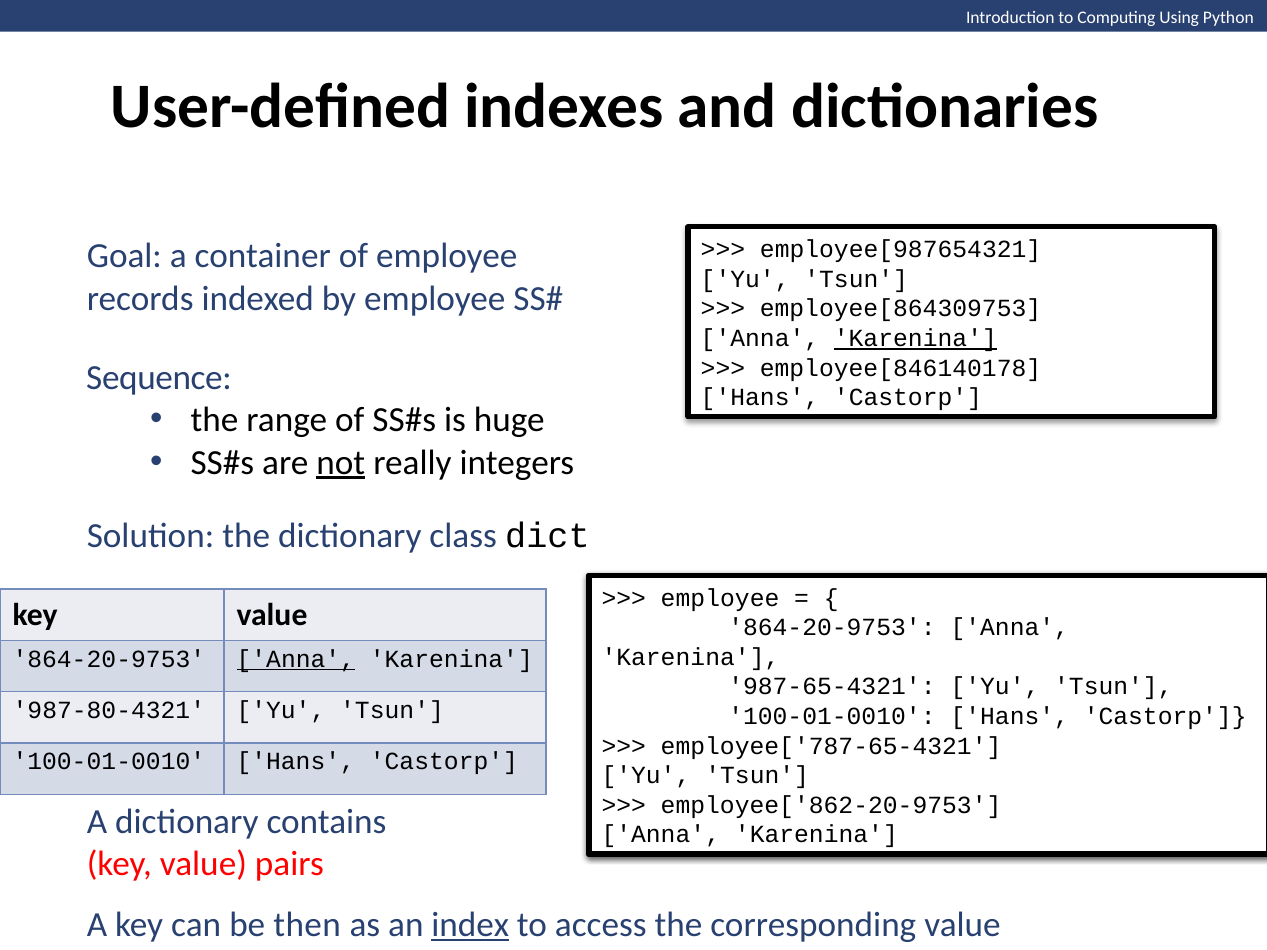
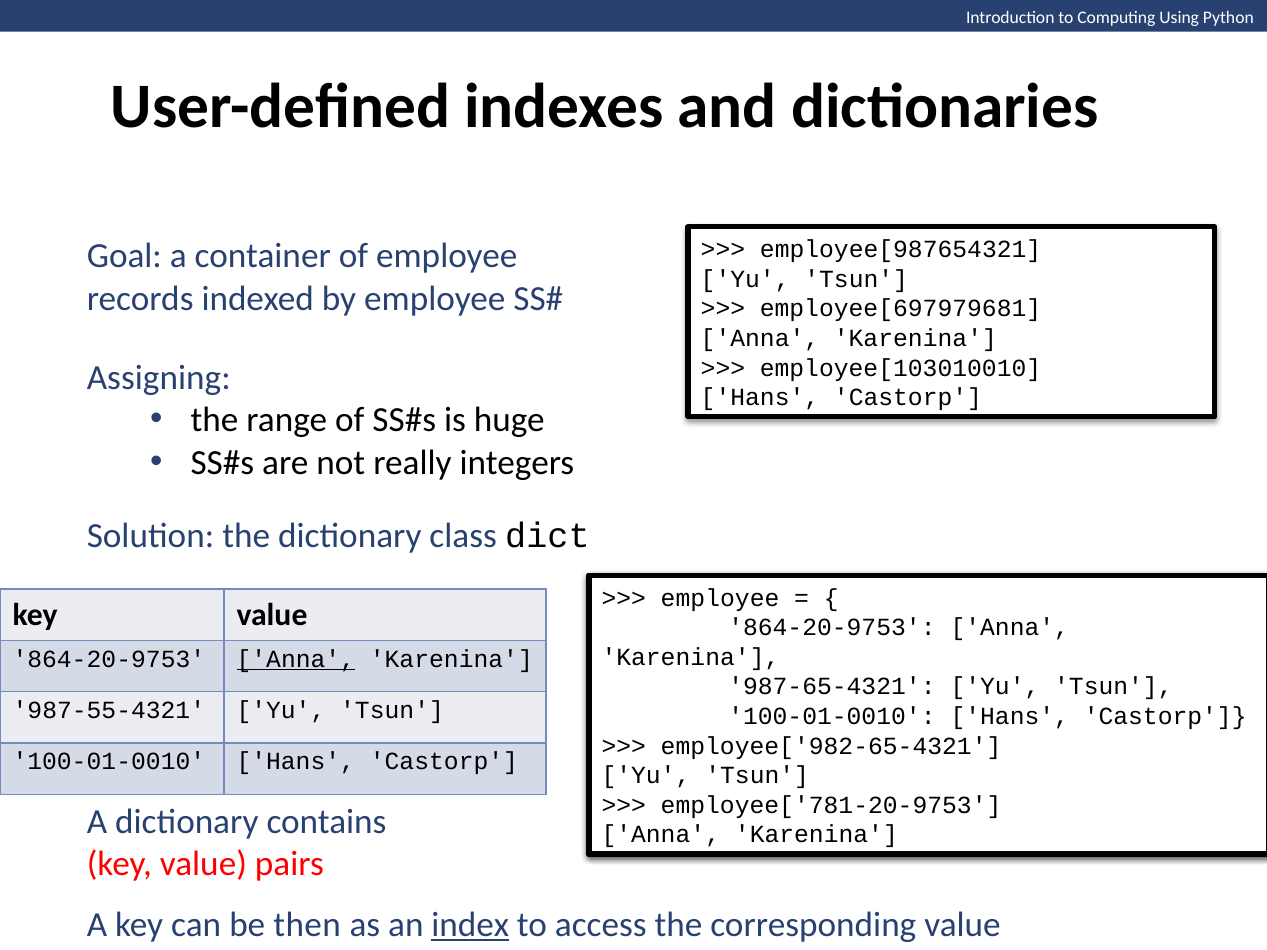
employee[864309753: employee[864309753 -> employee[697979681 (900, 309)
Karenina underline: present -> none (915, 338)
employee[846140178: employee[846140178 -> employee[103010010 (900, 368)
Sequence: Sequence -> Assigning (159, 378)
not underline: present -> none (341, 463)
987-80-4321: 987-80-4321 -> 987-55-4321 (109, 711)
employee['787-65-4321: employee['787-65-4321 -> employee['982-65-4321 (831, 746)
employee['862-20-9753: employee['862-20-9753 -> employee['781-20-9753 (831, 805)
